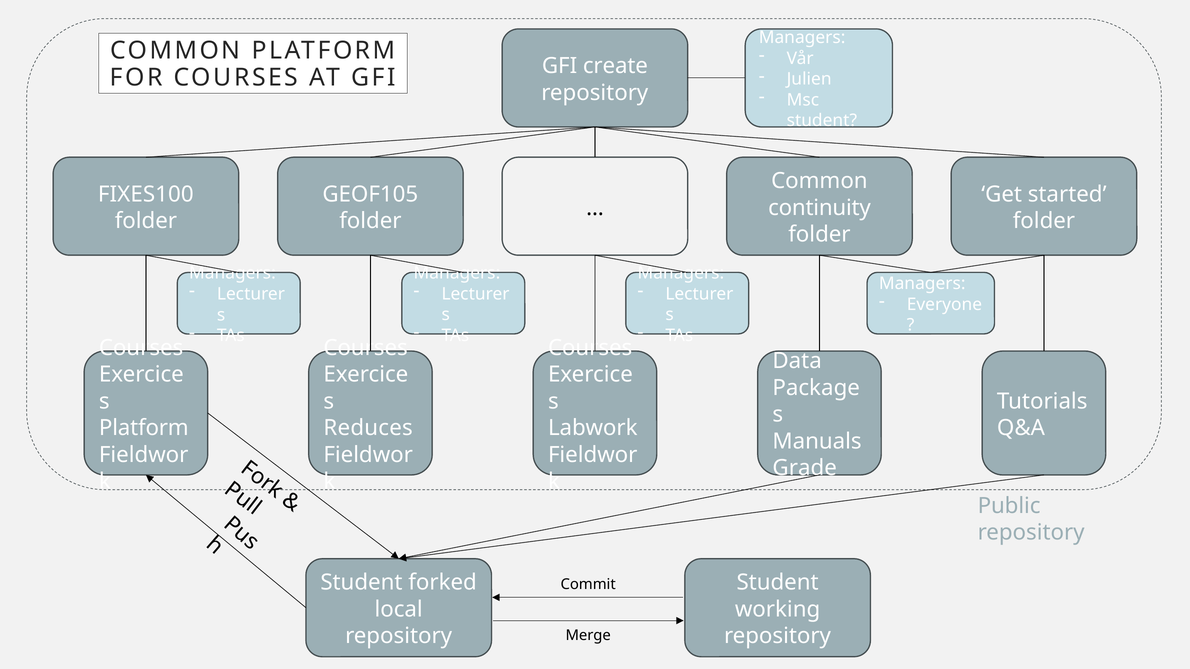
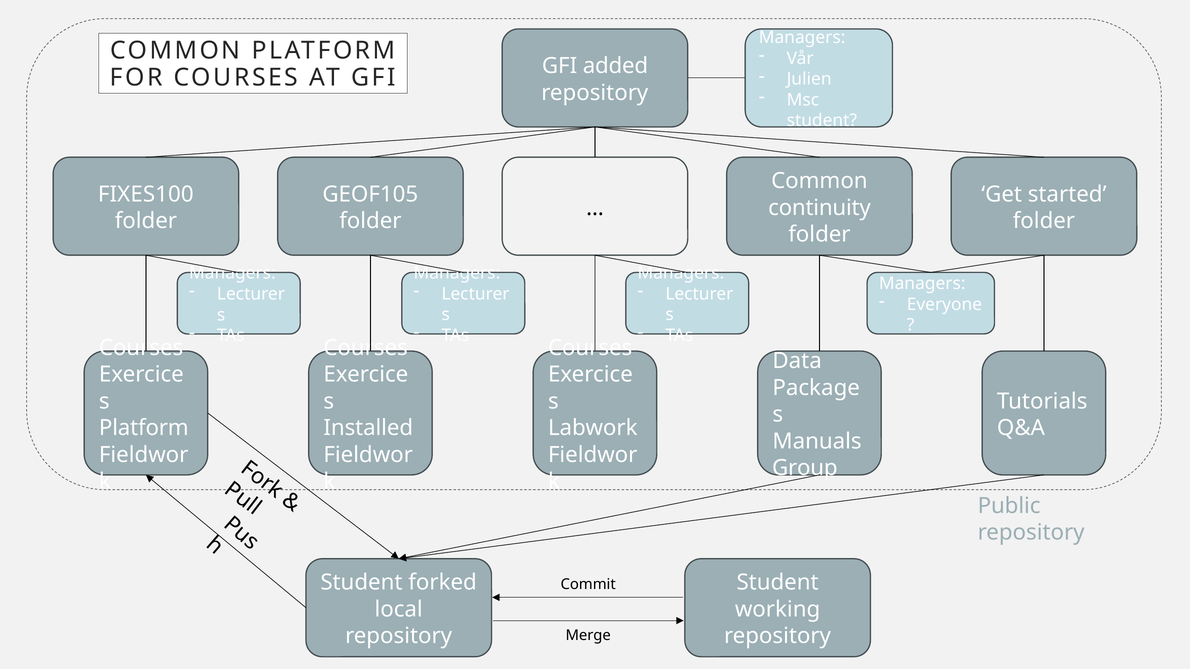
create: create -> added (615, 66)
Reduces: Reduces -> Installed (368, 428)
Grade: Grade -> Group (805, 468)
